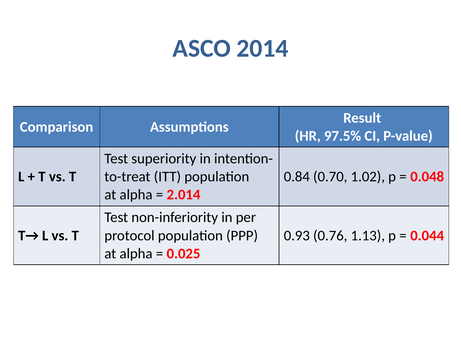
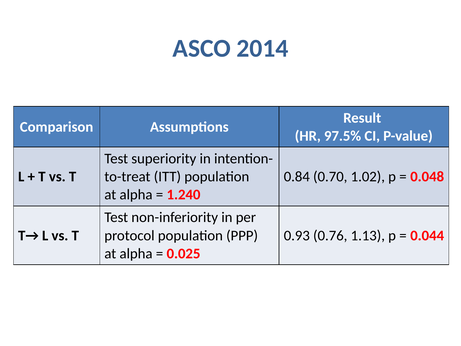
2.014: 2.014 -> 1.240 (184, 195)
